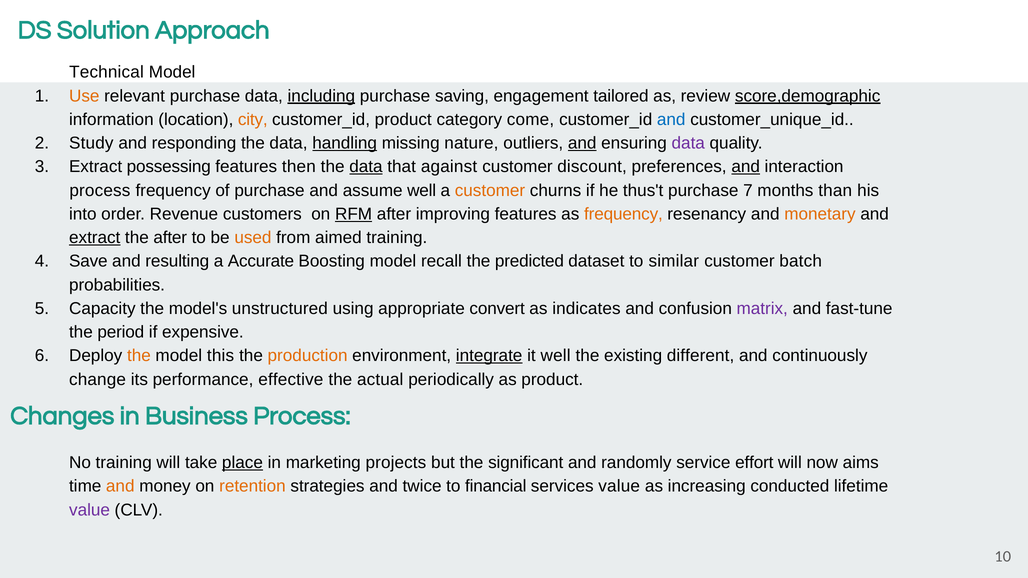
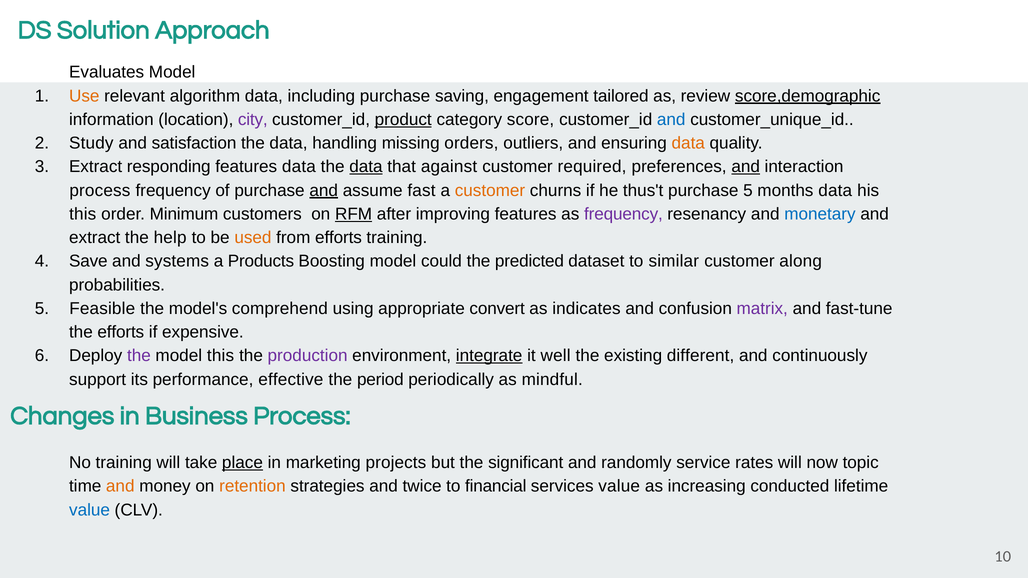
Technical: Technical -> Evaluates (107, 72)
relevant purchase: purchase -> algorithm (205, 96)
including underline: present -> none (321, 96)
city colour: orange -> purple (253, 120)
product underline: none -> present (403, 120)
come: come -> score (531, 120)
responding: responding -> satisfaction (194, 143)
handling underline: present -> none (345, 143)
nature: nature -> orders (471, 143)
and underline: present -> none (582, 143)
data colour: purple -> orange (688, 143)
possessing: possessing -> responding (169, 167)
features then: then -> data (299, 167)
discount: discount -> required (592, 167)
and underline: none -> present (324, 190)
assume well: well -> fast (421, 190)
purchase 7: 7 -> 5 (748, 190)
months than: than -> data (835, 190)
into: into -> this (83, 214)
Revenue: Revenue -> Minimum (184, 214)
frequency colour: orange -> purple (623, 214)
monetary colour: orange -> blue (820, 214)
extract underline: present -> none (95, 238)
the after: after -> help (170, 238)
from aimed: aimed -> efforts (338, 238)
resulting: resulting -> systems (177, 261)
Accurate: Accurate -> Products (261, 261)
recall: recall -> could (441, 261)
batch: batch -> along (801, 261)
Capacity: Capacity -> Feasible (102, 309)
unstructured: unstructured -> comprehend (280, 309)
the period: period -> efforts (121, 332)
the colour: orange -> purple (139, 356)
production colour: orange -> purple (308, 356)
change: change -> support (98, 380)
actual: actual -> period (380, 380)
as product: product -> mindful (552, 380)
effort: effort -> rates (754, 463)
aims: aims -> topic (861, 463)
value colour: purple -> blue (90, 510)
